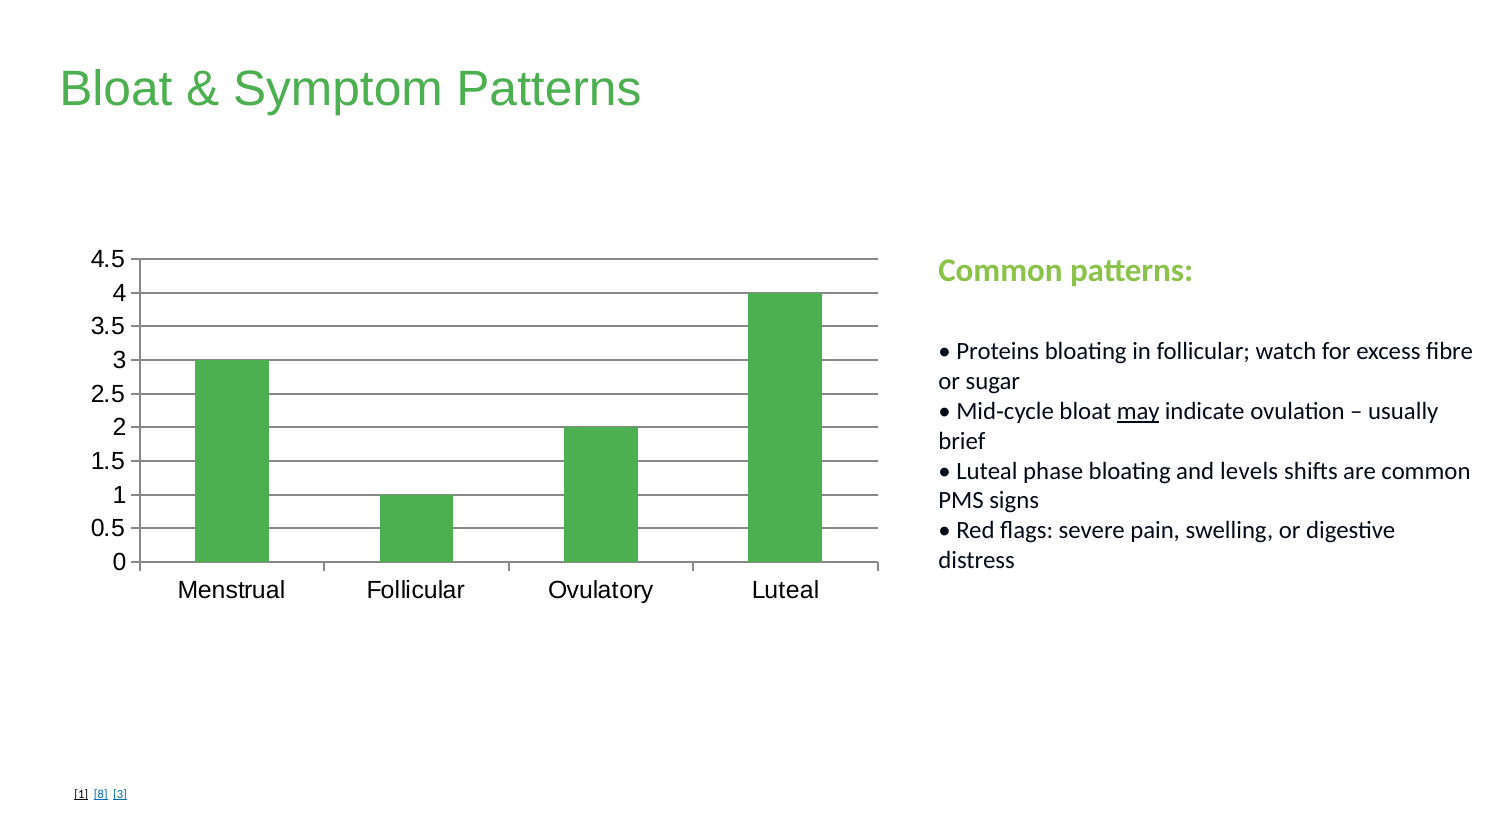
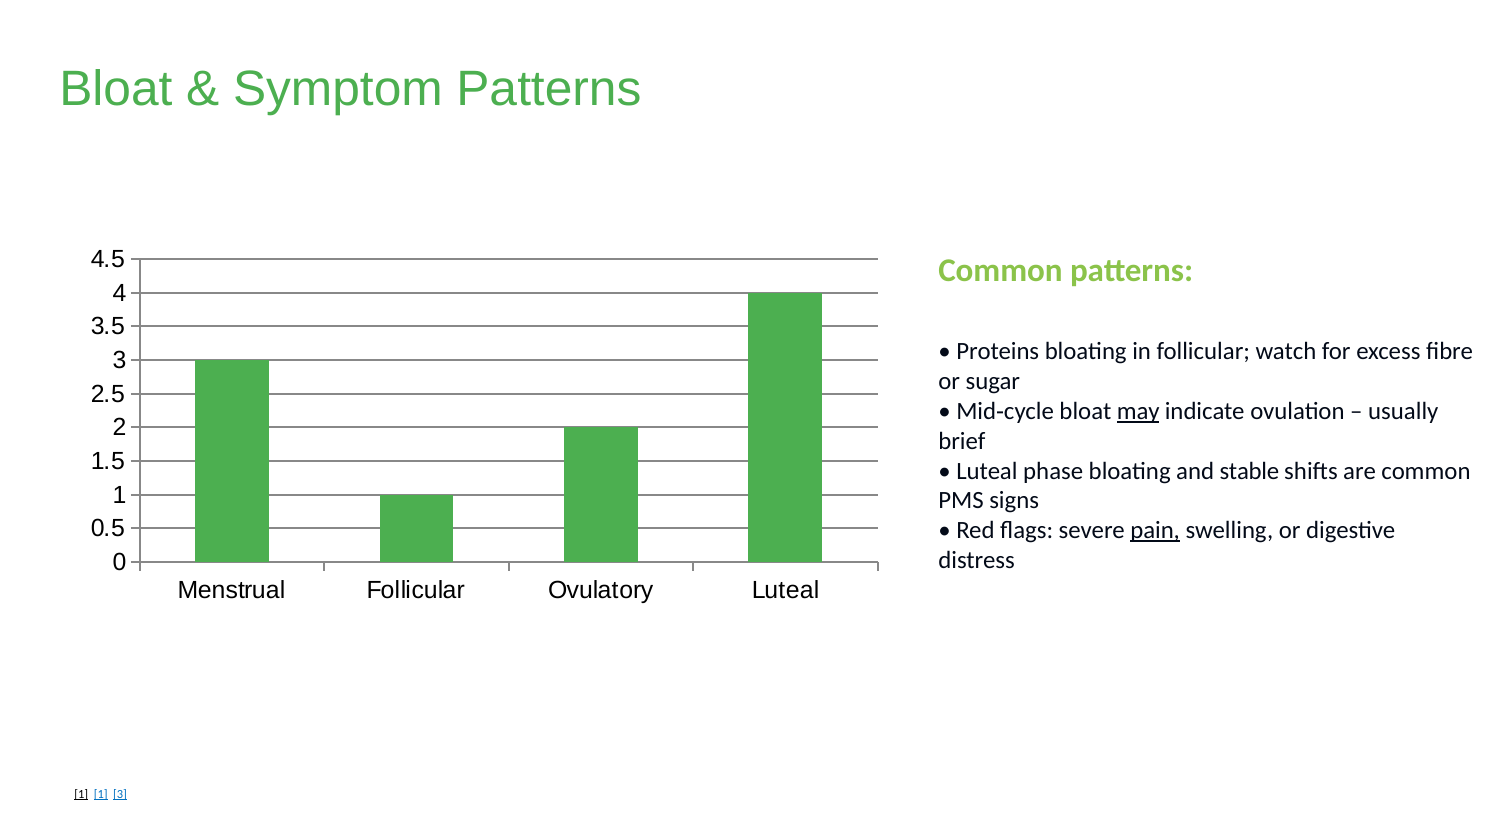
levels: levels -> stable (1249, 471)
pain underline: none -> present (1155, 531)
1 8: 8 -> 1 (101, 794)
